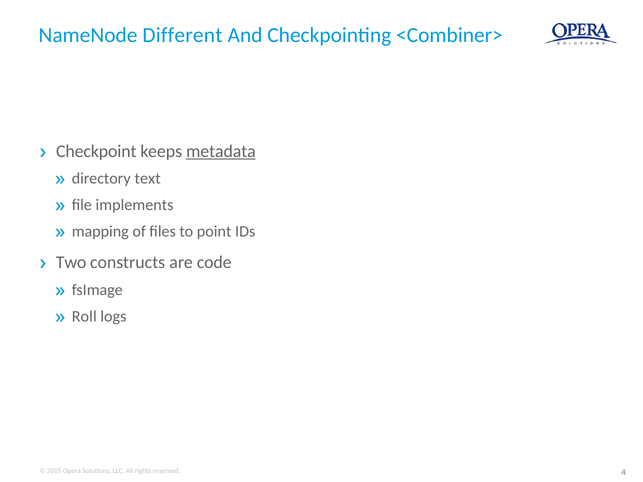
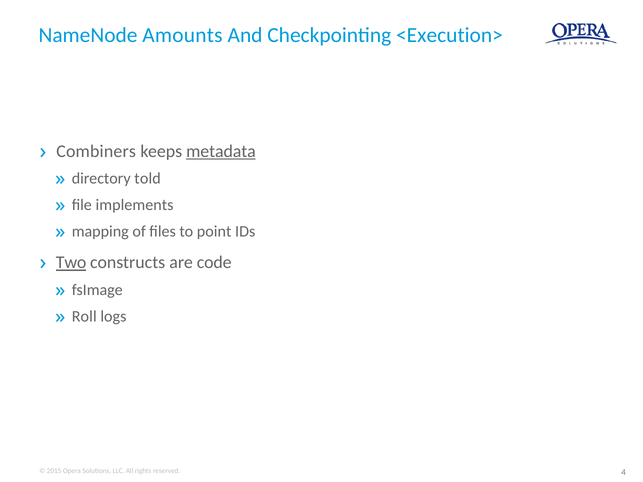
Different: Different -> Amounts (182, 35)
<Combiner>: <Combiner> -> <Execution> (449, 35)
Checkpoint: Checkpoint -> Combiners (96, 151)
text: text -> told (148, 179)
Two underline: none -> present (71, 263)
